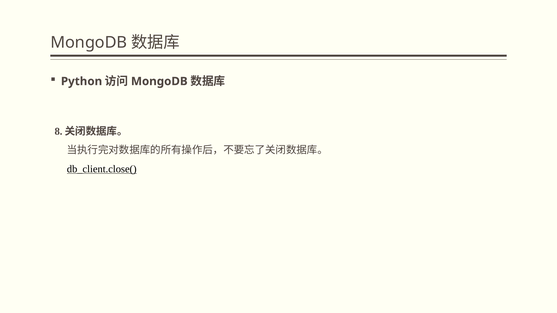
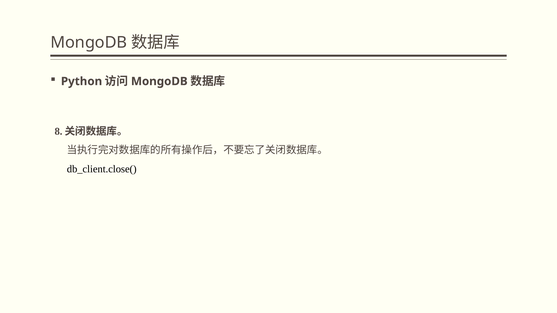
db_client.close( underline: present -> none (102, 169)
